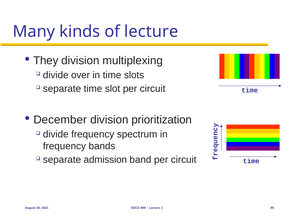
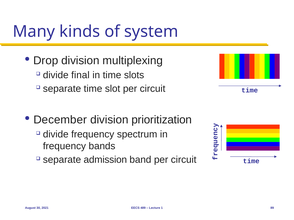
of lecture: lecture -> system (151, 31)
They: They -> Drop (46, 61)
over: over -> final (80, 75)
